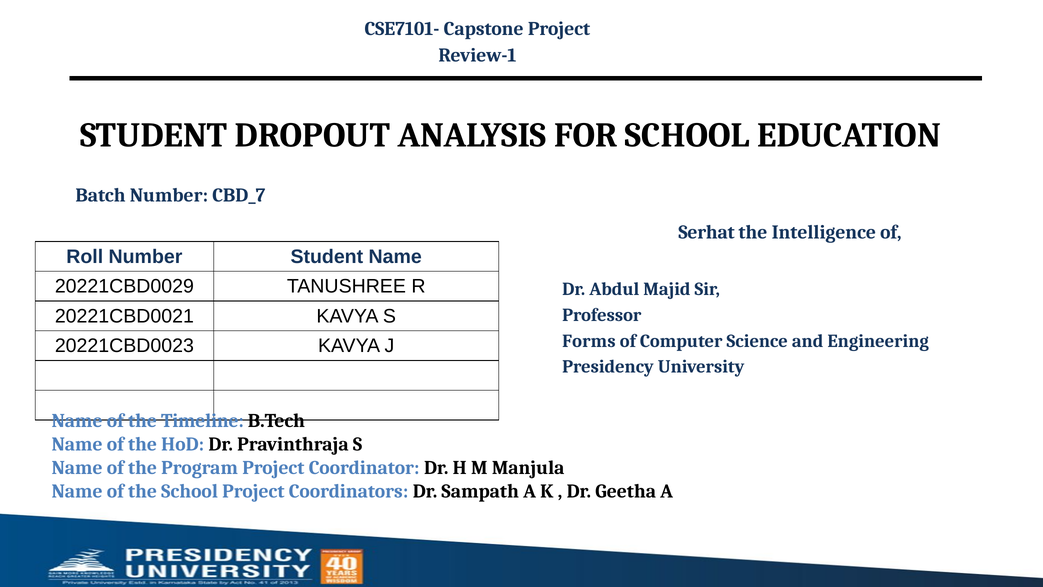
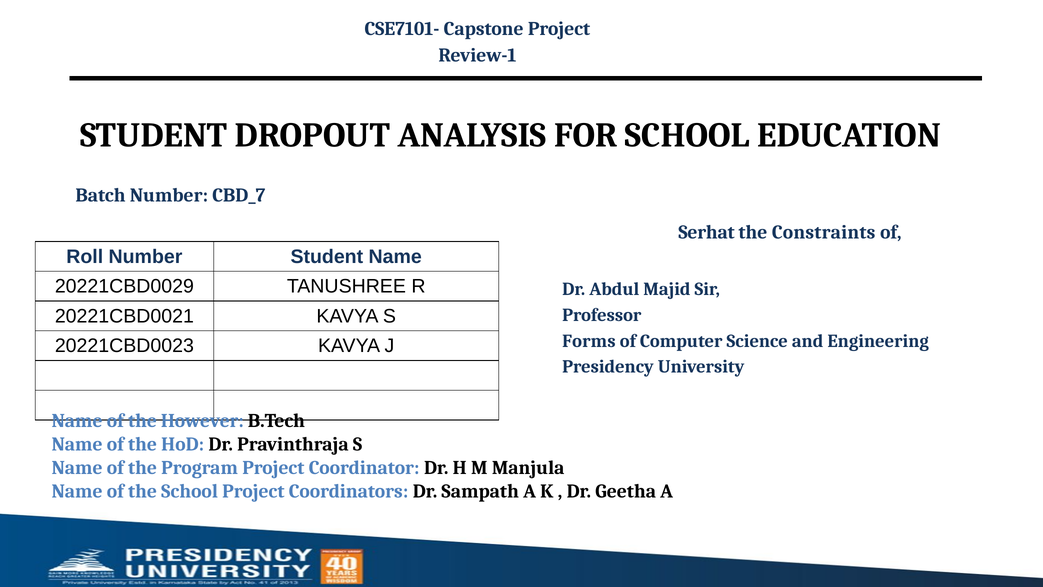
Intelligence: Intelligence -> Constraints (824, 232)
Timeline: Timeline -> However (202, 421)
